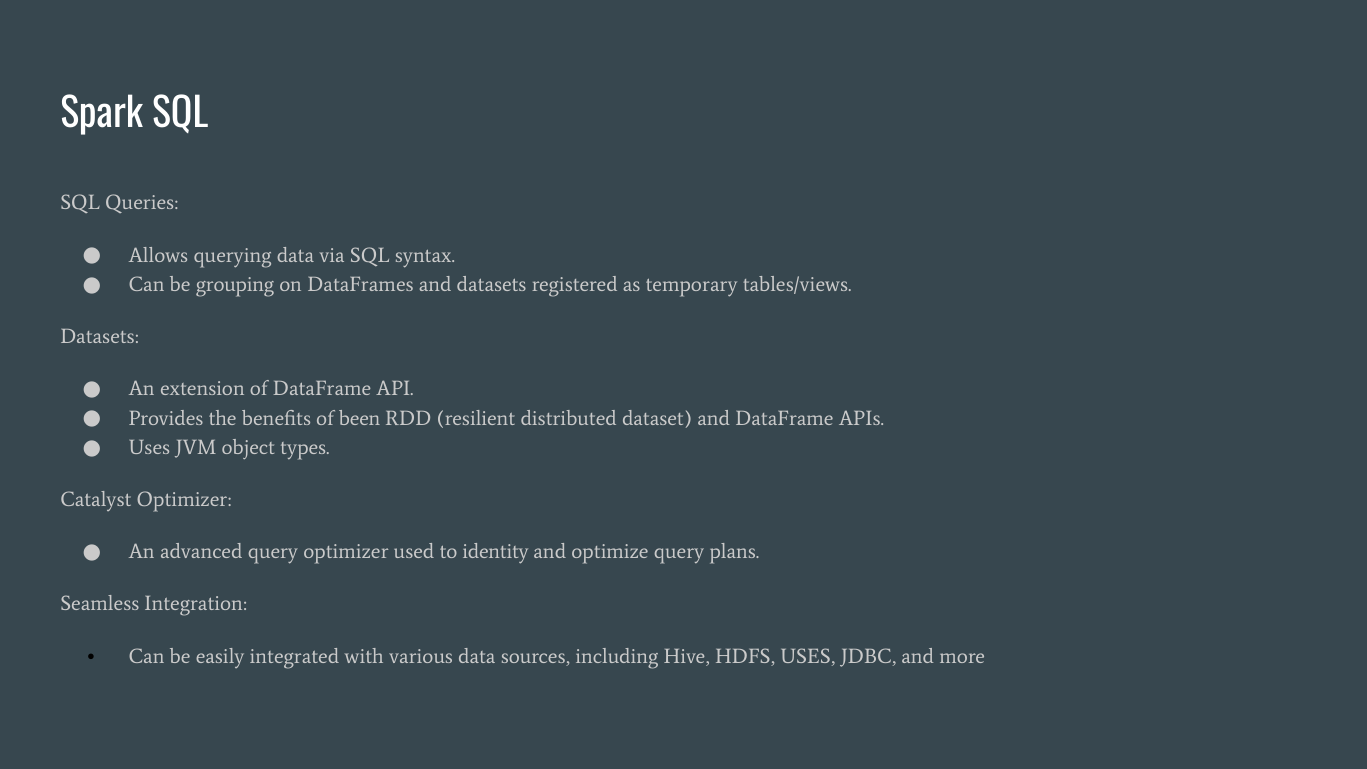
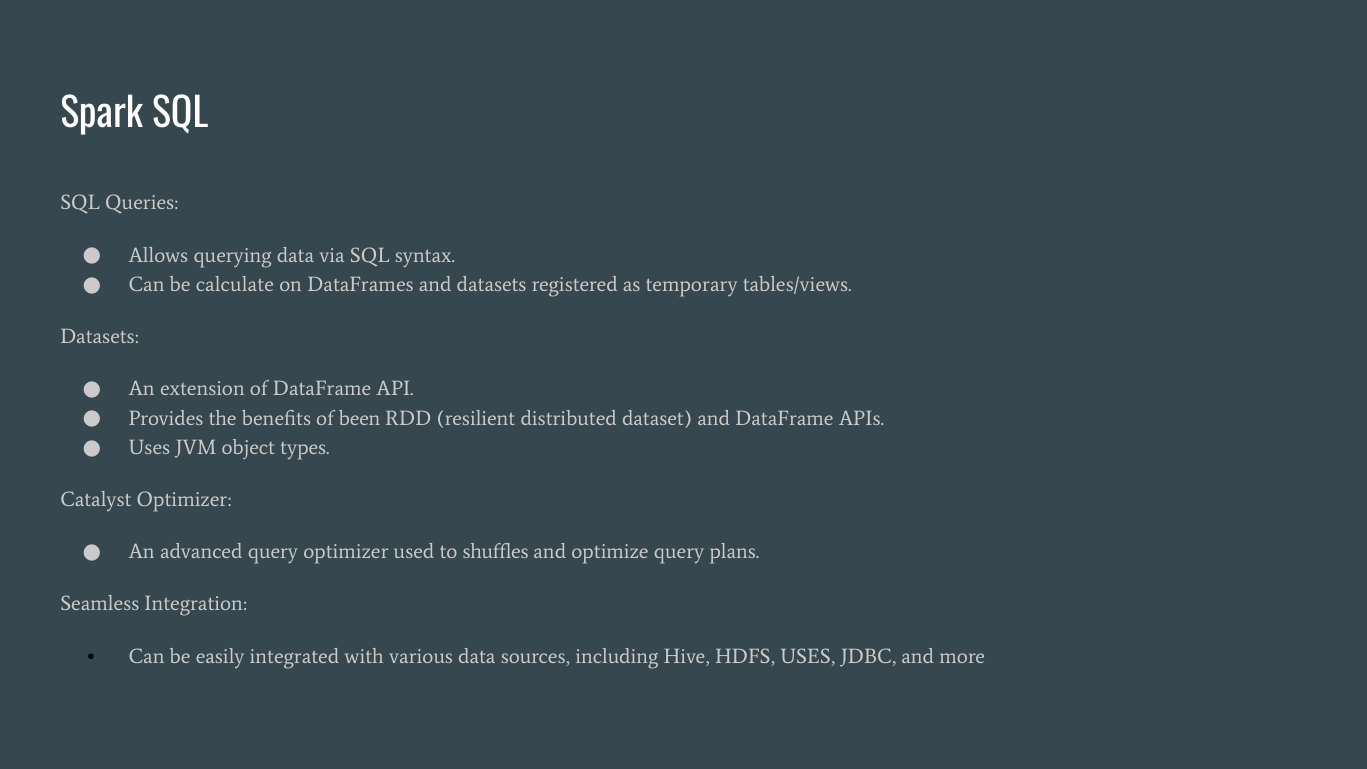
grouping: grouping -> calculate (235, 284)
identity: identity -> shuffles (496, 552)
